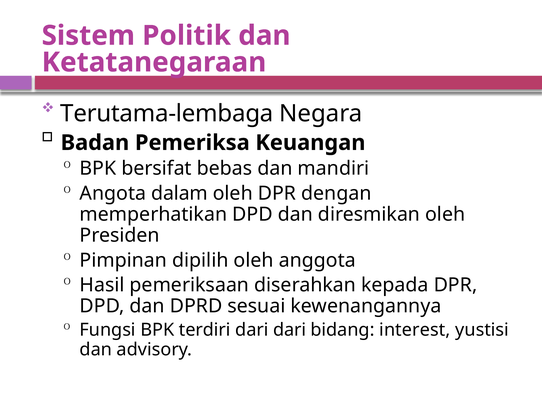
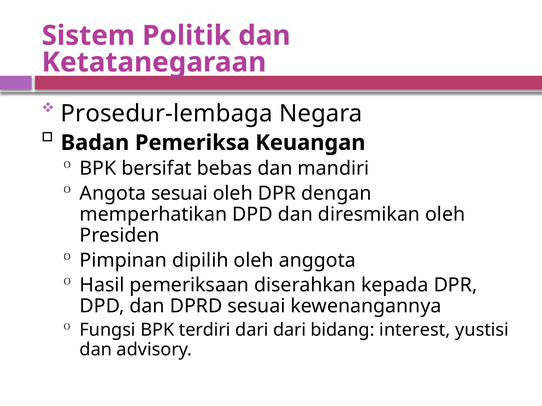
Terutama-lembaga: Terutama-lembaga -> Prosedur-lembaga (167, 114)
Angota dalam: dalam -> sesuai (180, 194)
